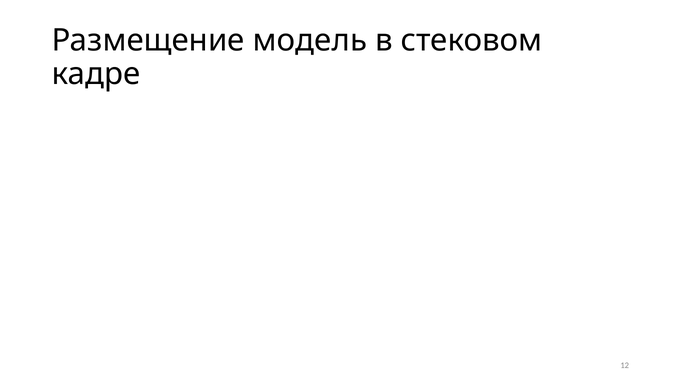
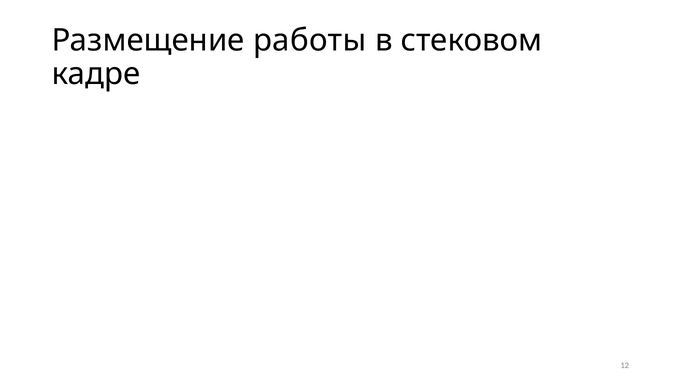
модель: модель -> работы (310, 40)
